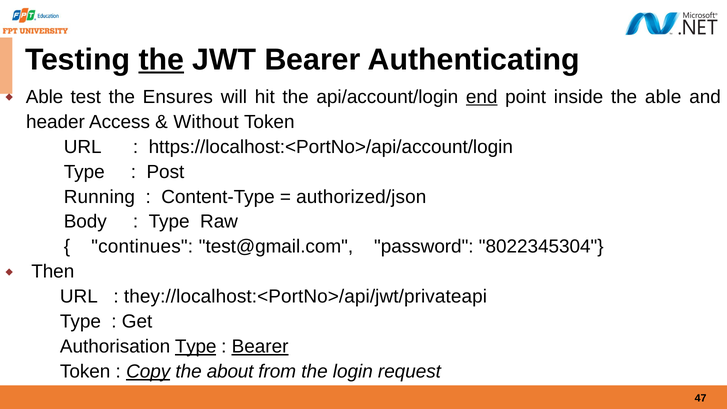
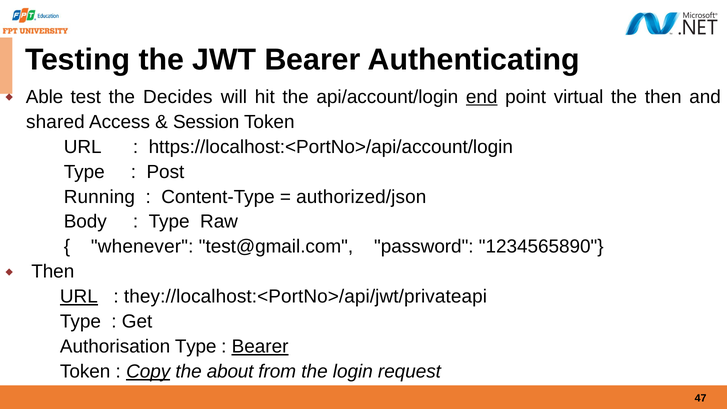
the underline: present -> none (161, 60)
Ensures: Ensures -> Decides (178, 97)
inside: inside -> virtual (579, 97)
the able: able -> then (663, 97)
header: header -> shared (55, 122)
Without: Without -> Session (206, 122)
continues: continues -> whenever (142, 247)
8022345304: 8022345304 -> 1234565890 (541, 247)
URL underline: none -> present (79, 297)
Type underline: present -> none (196, 347)
